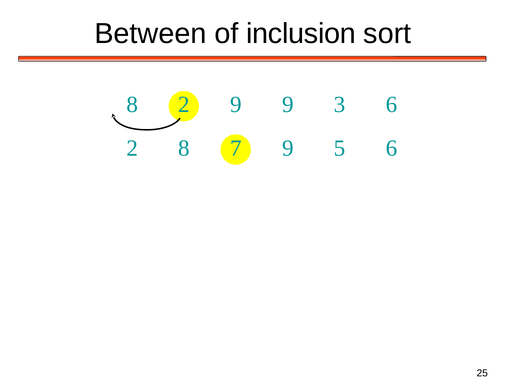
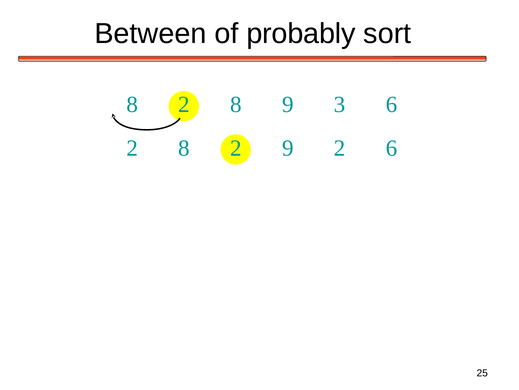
inclusion: inclusion -> probably (301, 33)
8 2 9: 9 -> 8 (236, 105)
2 8 7: 7 -> 2 (236, 148)
9 5: 5 -> 2 (340, 148)
